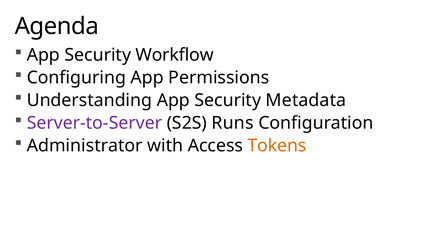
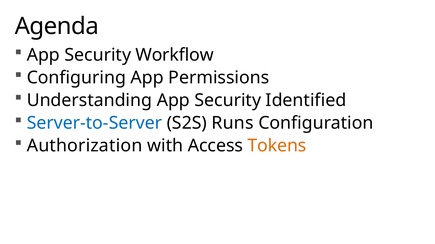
Metadata: Metadata -> Identified (306, 101)
Server-to-Server colour: purple -> blue (94, 123)
Administrator: Administrator -> Authorization (85, 146)
